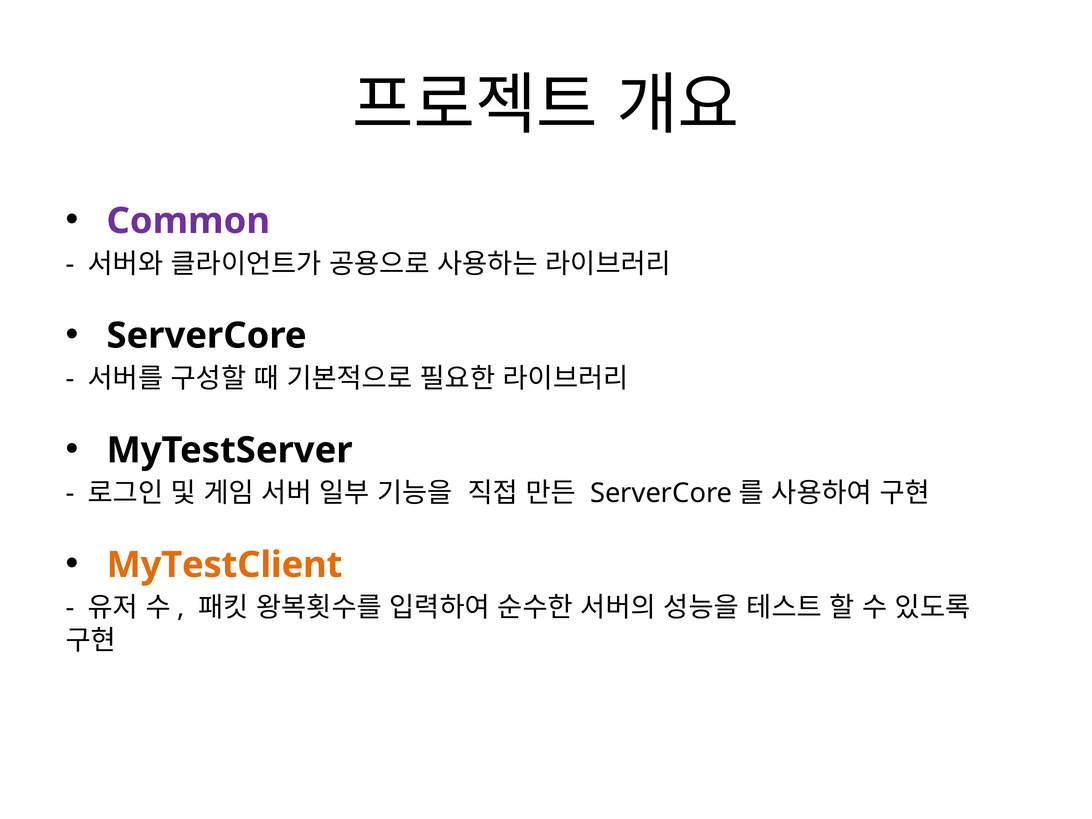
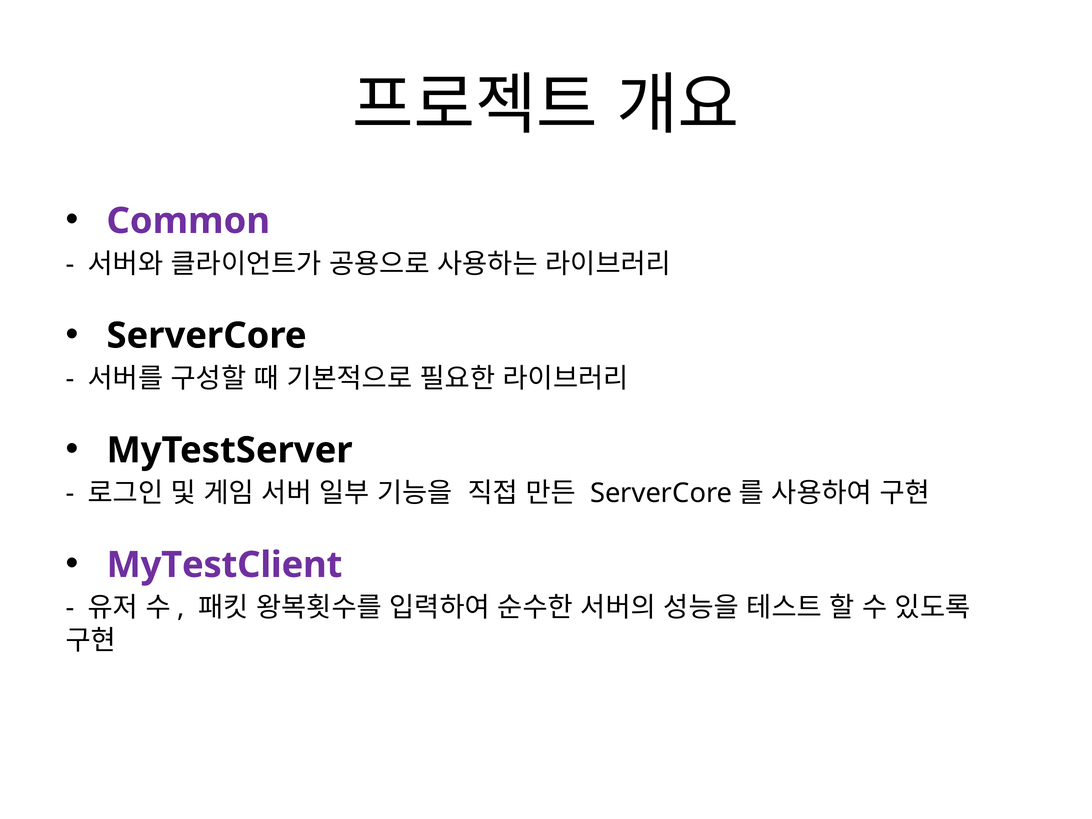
MyTestClient colour: orange -> purple (224, 565)
